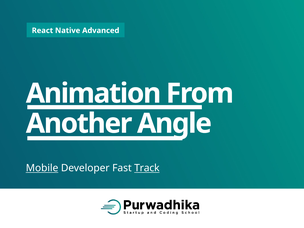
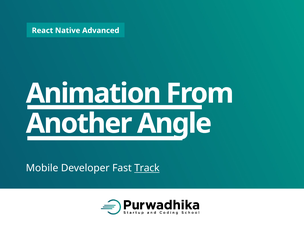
Mobile underline: present -> none (42, 168)
